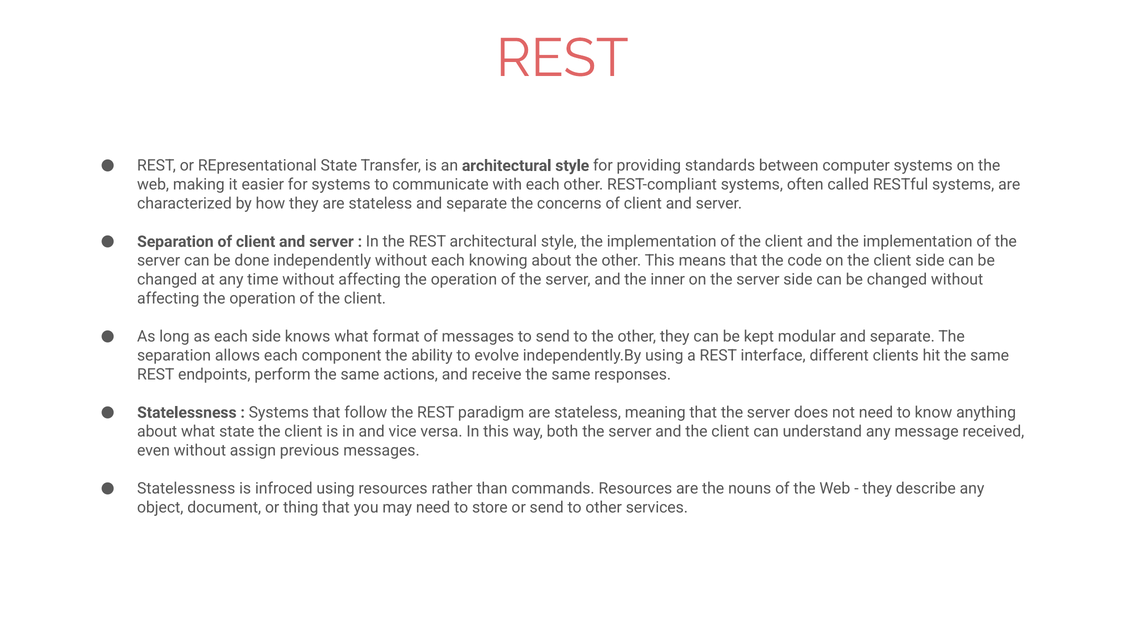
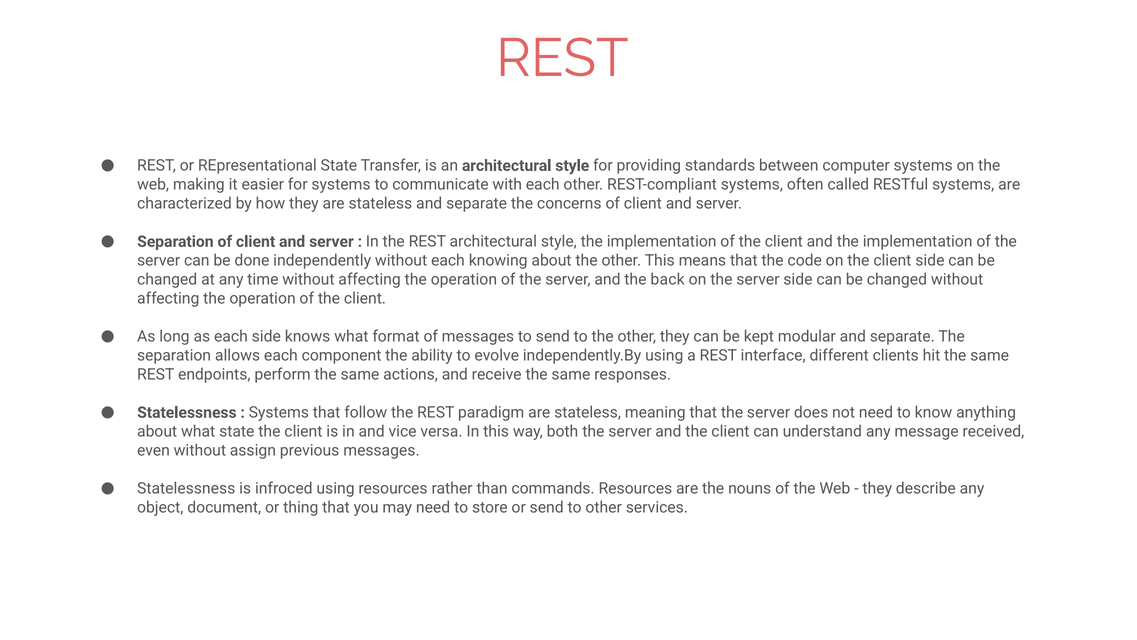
inner: inner -> back (668, 279)
